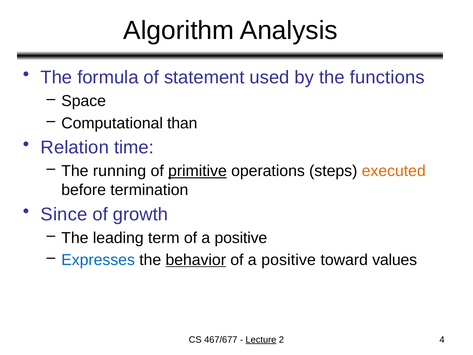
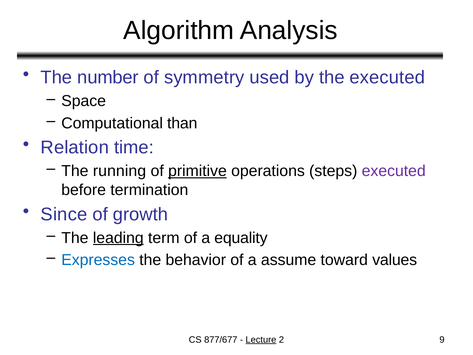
formula: formula -> number (108, 78)
statement: statement -> symmetry (204, 78)
the functions: functions -> executed (387, 78)
executed colour: orange -> purple (394, 171)
leading underline: none -> present (118, 238)
term of a positive: positive -> equality (241, 238)
behavior underline: present -> none (196, 260)
positive: positive -> assume (289, 260)
467/677: 467/677 -> 877/677 (221, 339)
4: 4 -> 9 (442, 339)
